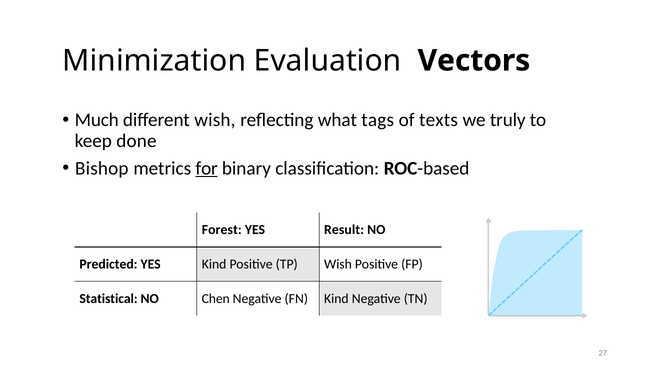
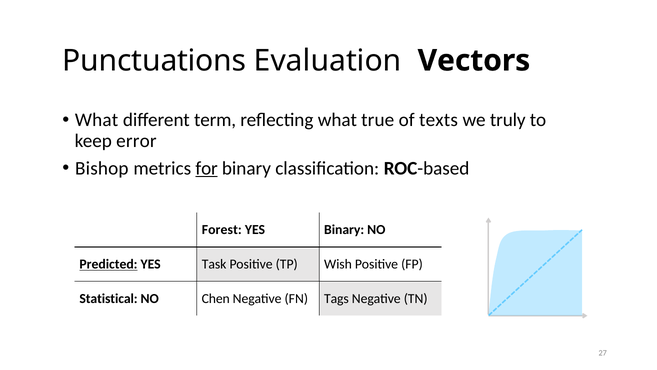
Minimization: Minimization -> Punctuations (154, 61)
Much: Much -> What (97, 120)
different wish: wish -> term (215, 120)
tags: tags -> true (378, 120)
done: done -> error (136, 141)
YES Result: Result -> Binary (344, 230)
Predicted underline: none -> present (108, 264)
YES Kind: Kind -> Task (214, 264)
FN Kind: Kind -> Tags (336, 298)
